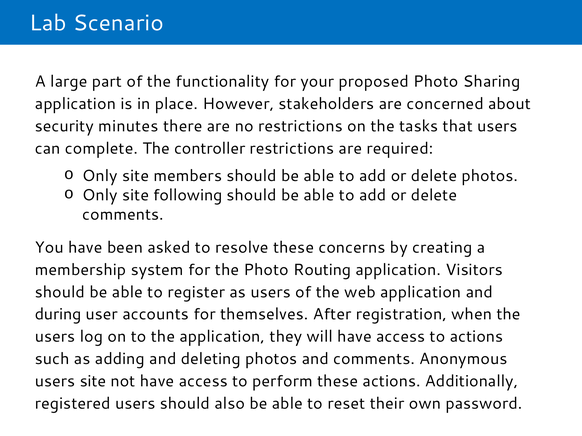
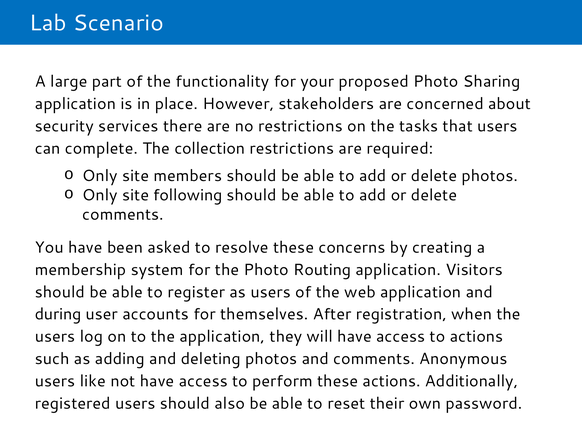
minutes: minutes -> services (128, 126)
controller: controller -> collection (210, 149)
users site: site -> like (93, 382)
